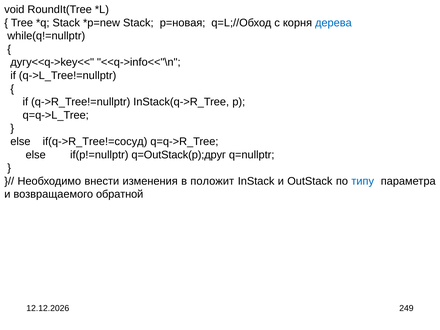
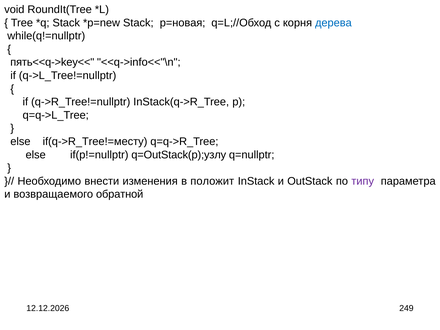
дугу<<q->key<<: дугу<<q->key<< -> пять<<q->key<< (52, 62)
if(q->R_Tree!=сосуд: if(q->R_Tree!=сосуд -> if(q->R_Tree!=месту (95, 142)
q=OutStack(p);друг: q=OutStack(p);друг -> q=OutStack(p);узлу (179, 155)
типу colour: blue -> purple (363, 181)
